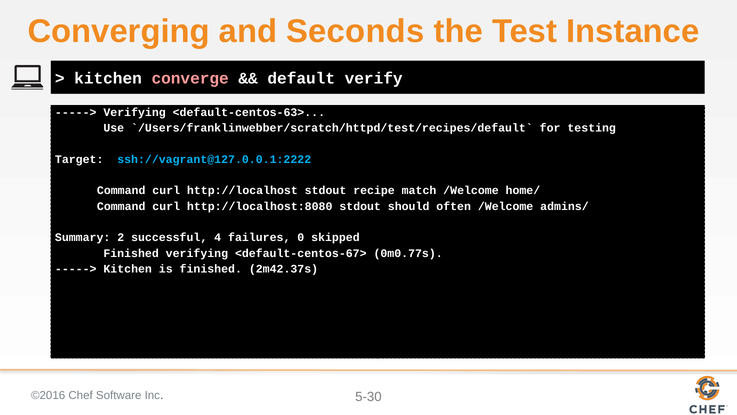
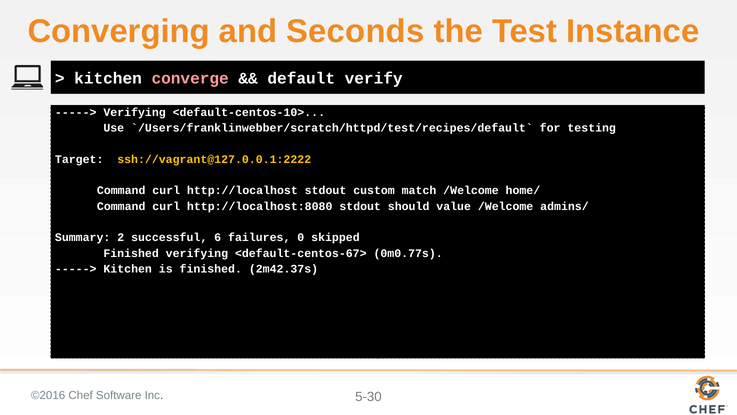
<default-centos-63>: <default-centos-63> -> <default-centos-10> (249, 112)
ssh://vagrant@127.0.0.1:2222 colour: light blue -> yellow (214, 159)
recipe: recipe -> custom (374, 190)
often: often -> value (454, 206)
4: 4 -> 6 (218, 237)
